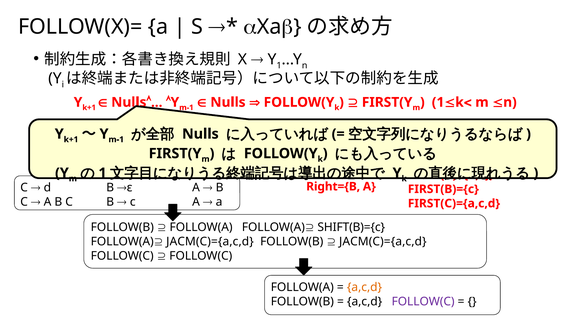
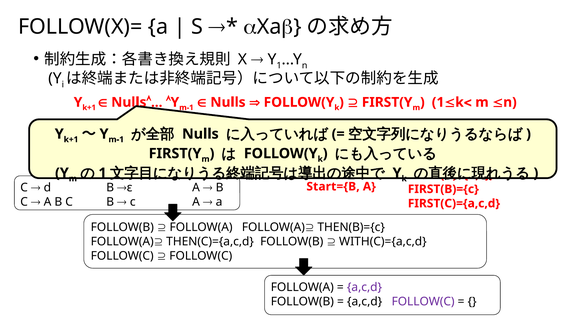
Right={B: Right={B -> Start={B (333, 187)
SHIFT(B)={c: SHIFT(B)={c -> THEN(B)={c (351, 227)
FOLLOW(A) JACM(C)={a,c,d: JACM(C)={a,c,d -> THEN(C)={a,c,d (210, 242)
JACM(C)={a,c,d: JACM(C)={a,c,d -> WITH(C)={a,c,d (383, 242)
a,c,d colour: orange -> purple (364, 288)
